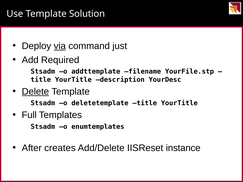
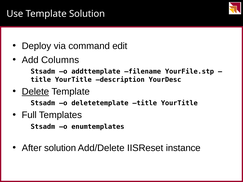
via underline: present -> none (60, 46)
just: just -> edit (120, 46)
Required: Required -> Columns (60, 60)
After creates: creates -> solution (60, 148)
